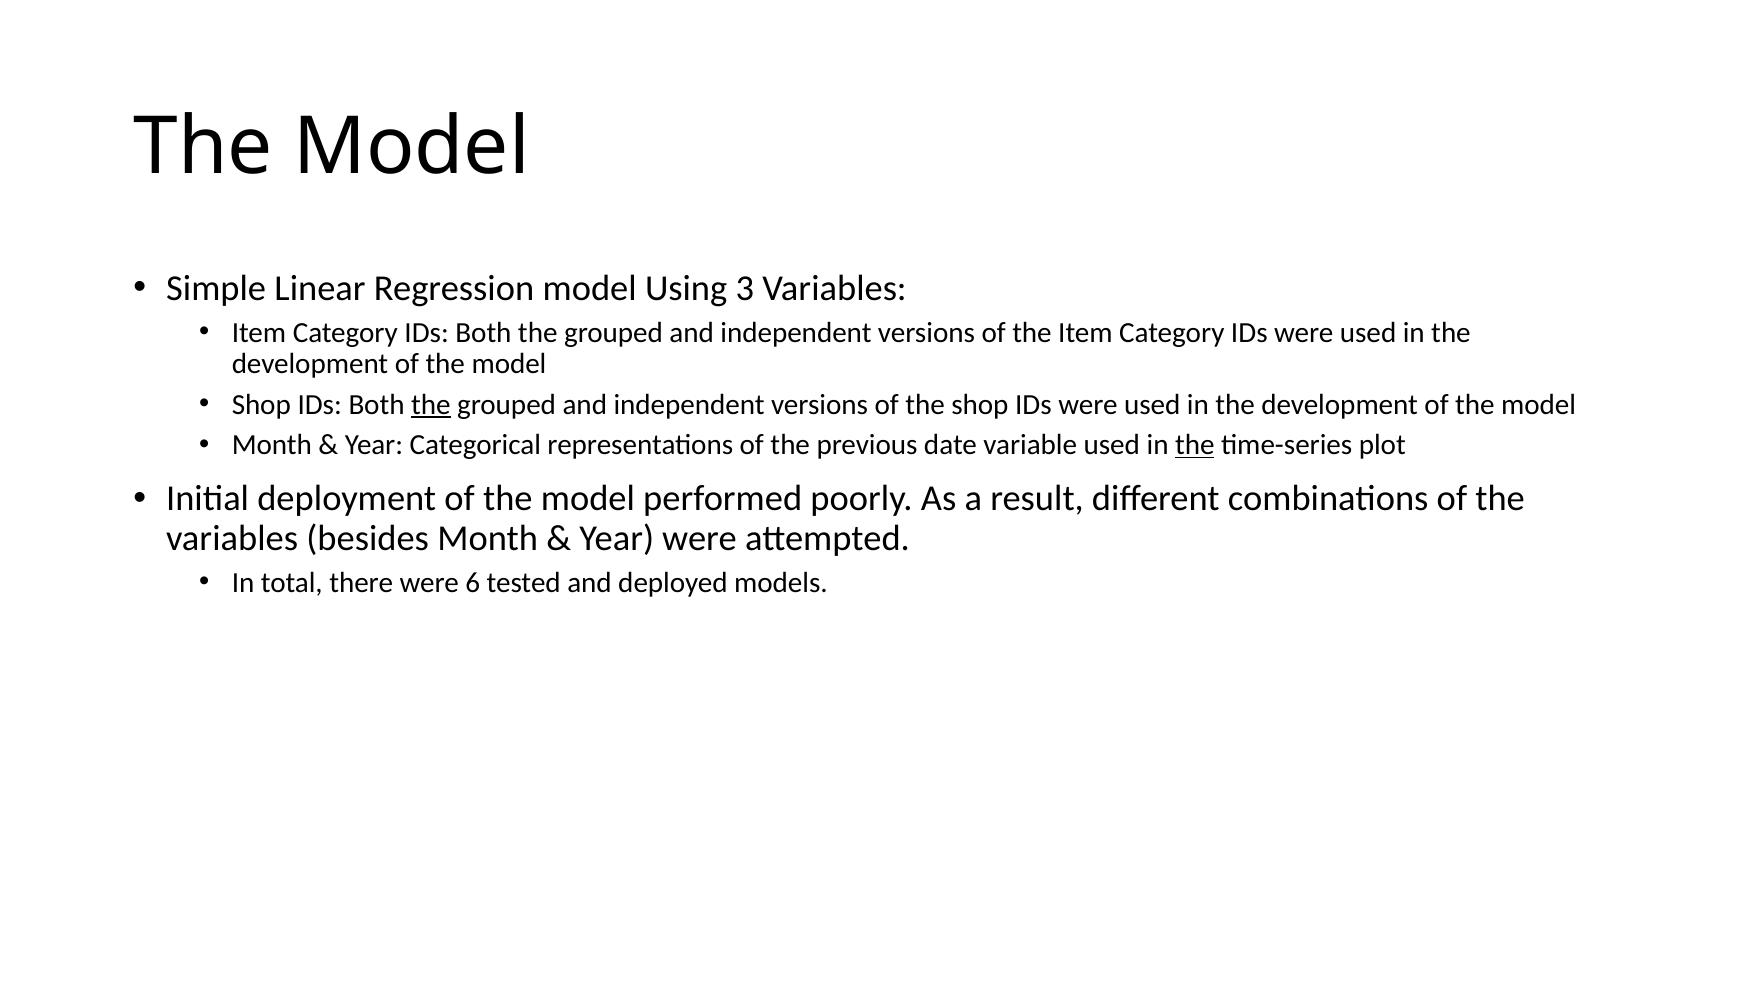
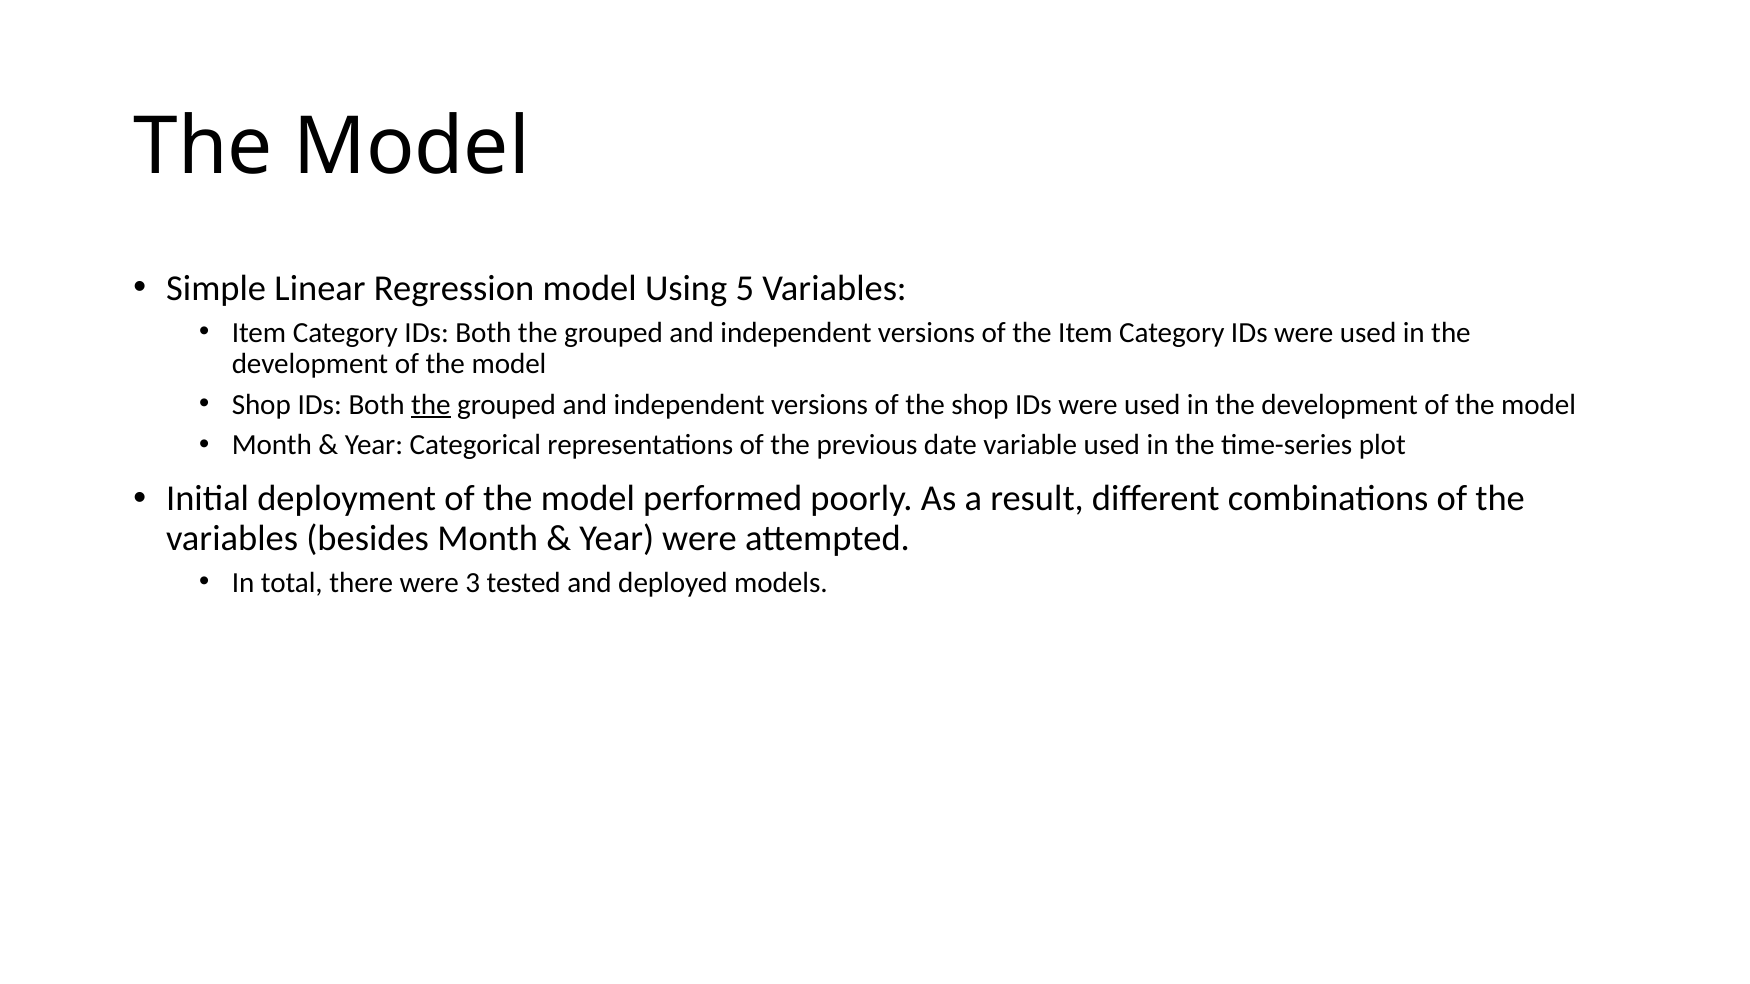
3: 3 -> 5 (745, 288)
the underline: present -> none (1195, 445)
6: 6 -> 3 (473, 583)
